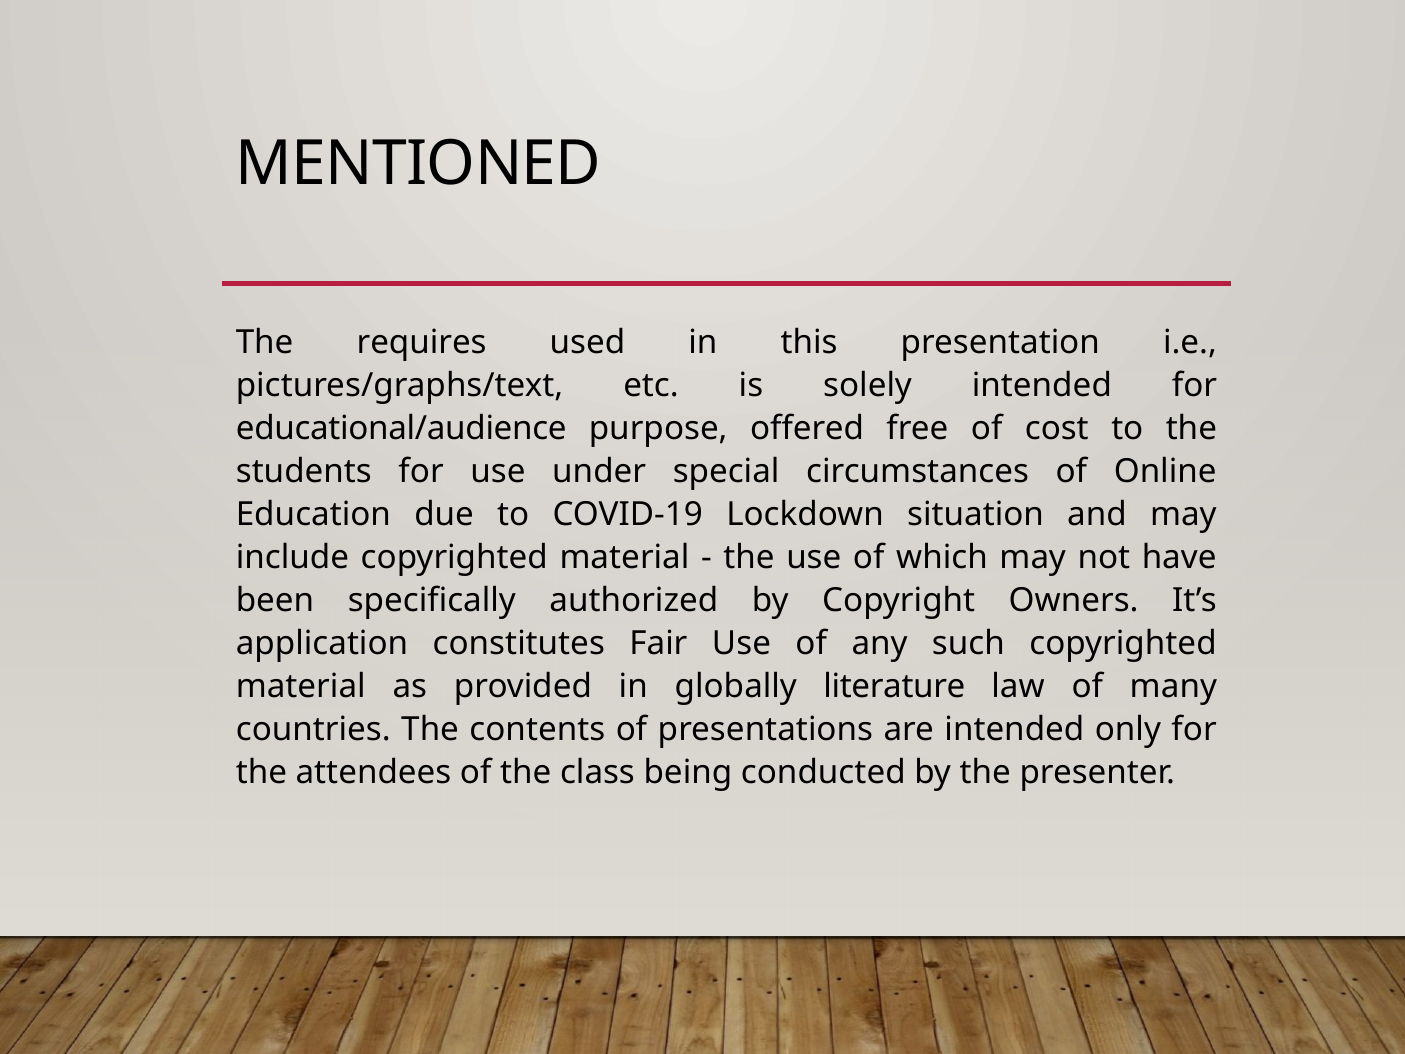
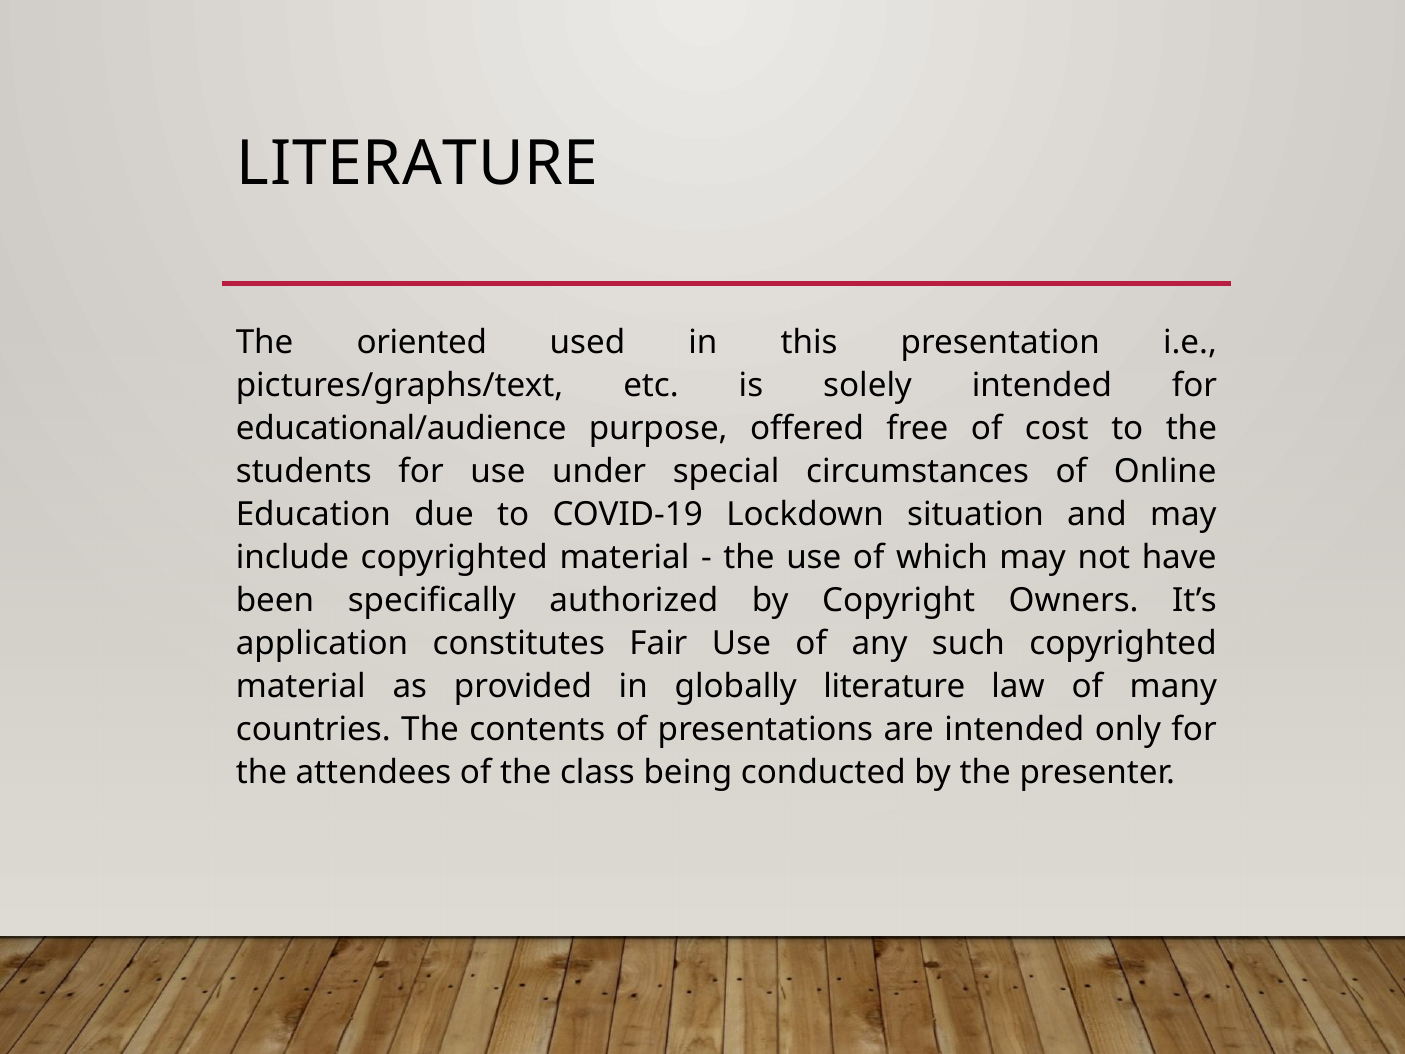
MENTIONED: MENTIONED -> LITERATURE (418, 164)
requires: requires -> oriented (422, 342)
